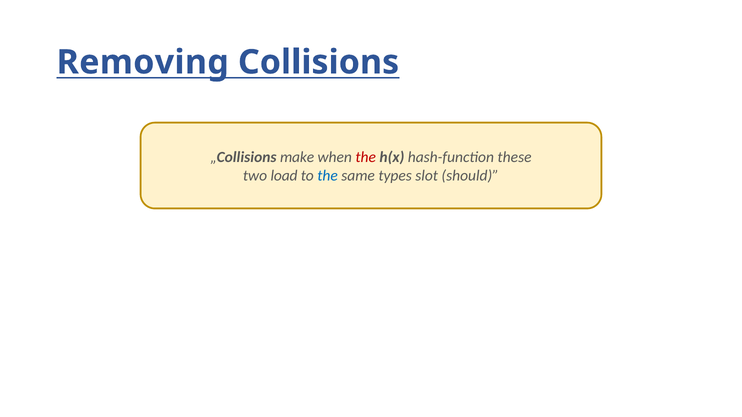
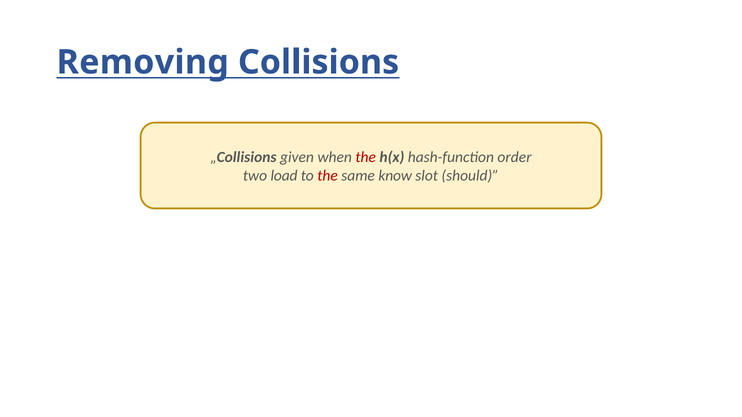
make: make -> given (297, 157)
these: these -> order (515, 157)
the colour: blue -> red (328, 176)
types: types -> know (395, 176)
